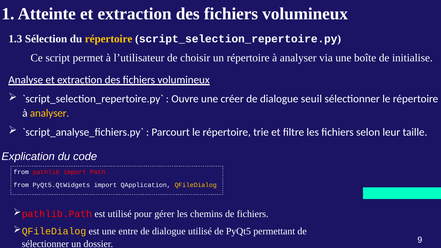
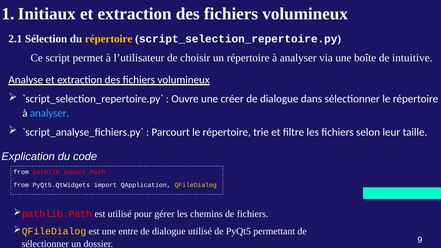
Atteinte: Atteinte -> Initiaux (47, 14)
1.3: 1.3 -> 2.1 (15, 39)
initialise: initialise -> intuitive (412, 58)
seuil: seuil -> dans (311, 99)
analyser colour: yellow -> light blue (50, 113)
